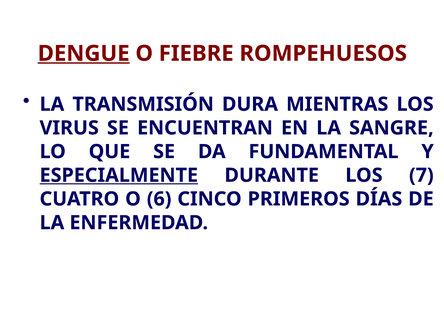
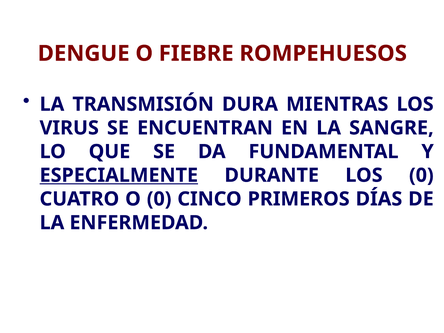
DENGUE underline: present -> none (84, 53)
LOS 7: 7 -> 0 (421, 175)
O 6: 6 -> 0 (159, 199)
